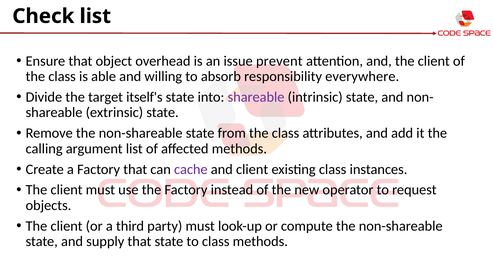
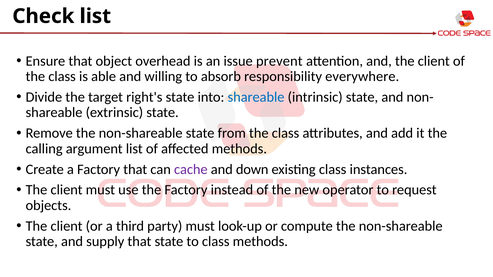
itself's: itself's -> right's (144, 97)
shareable colour: purple -> blue (256, 97)
and client: client -> down (252, 169)
